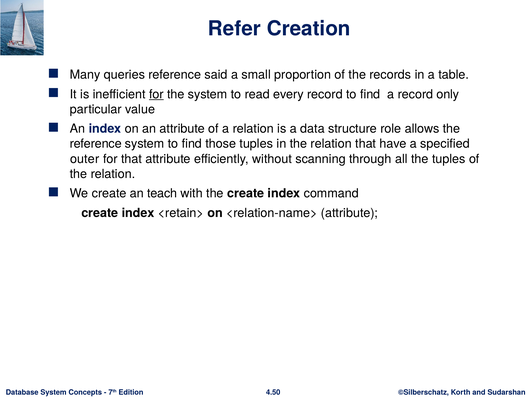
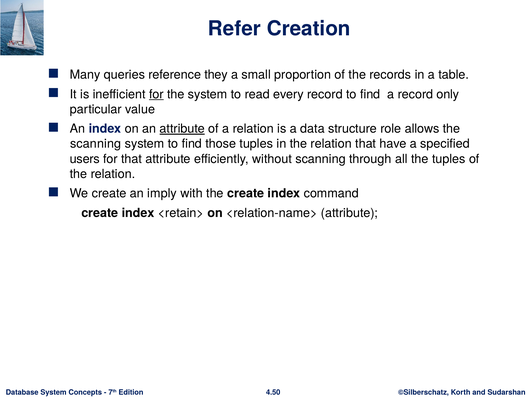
said: said -> they (216, 75)
attribute underline: none -> present (182, 129)
reference: reference -> scanning (96, 144)
outer: outer -> users (85, 159)
teach: teach -> imply (162, 193)
